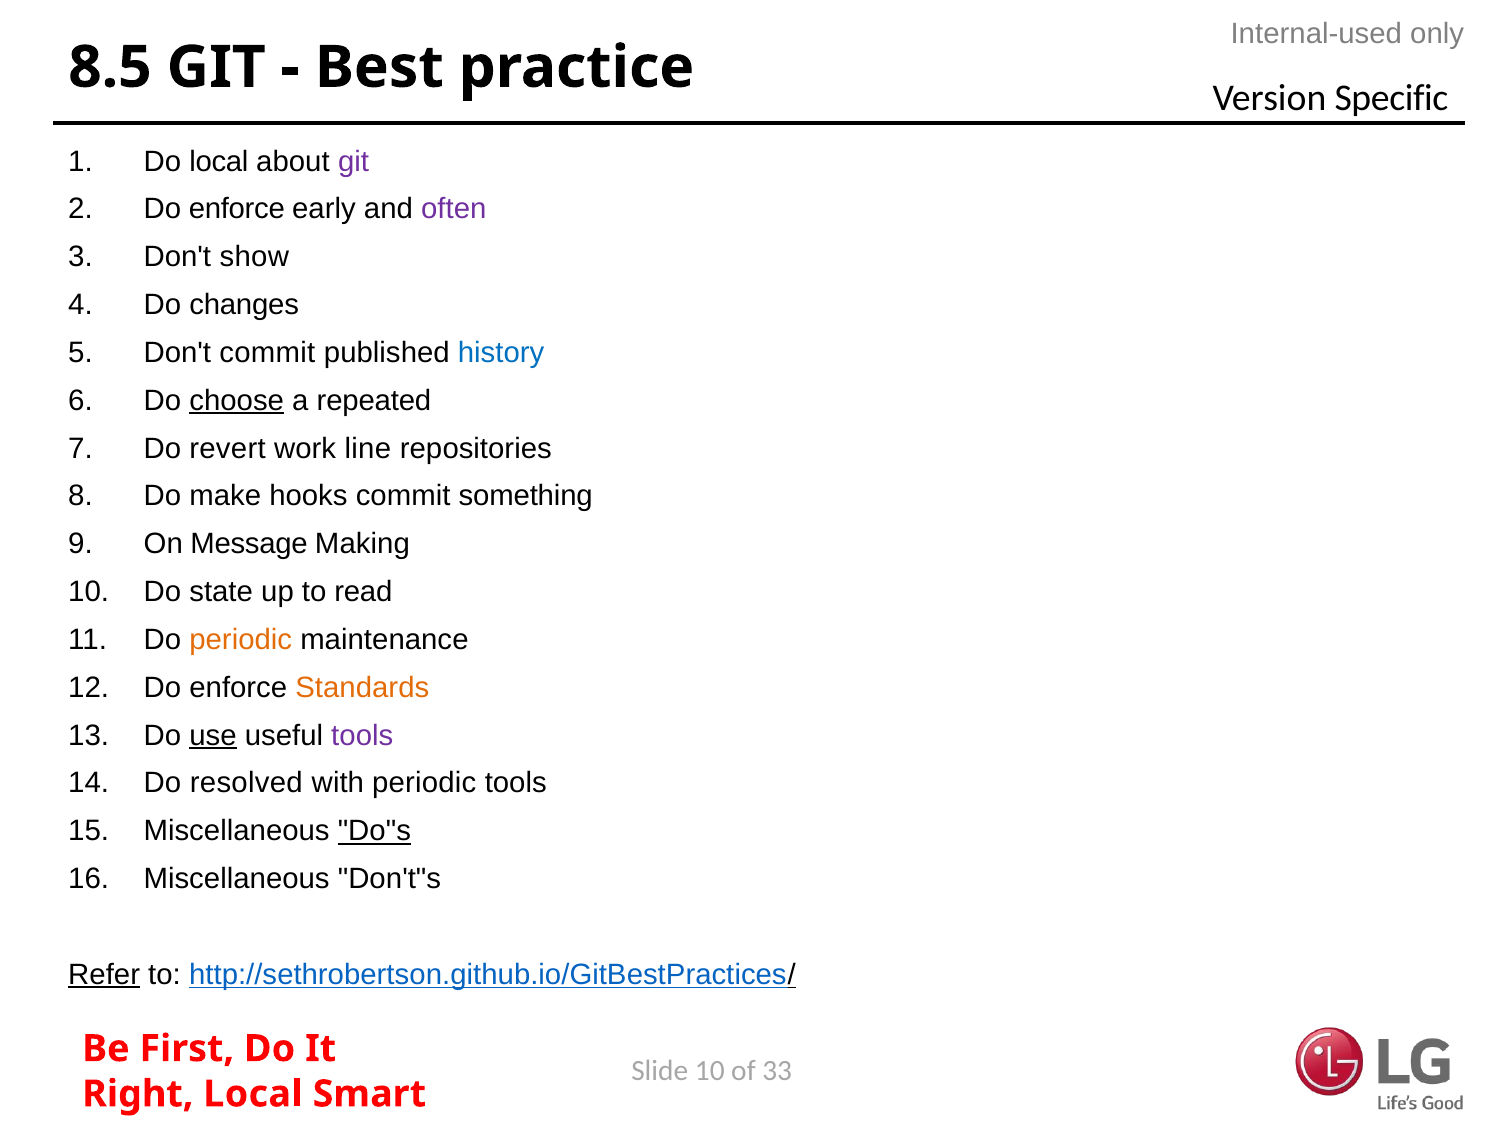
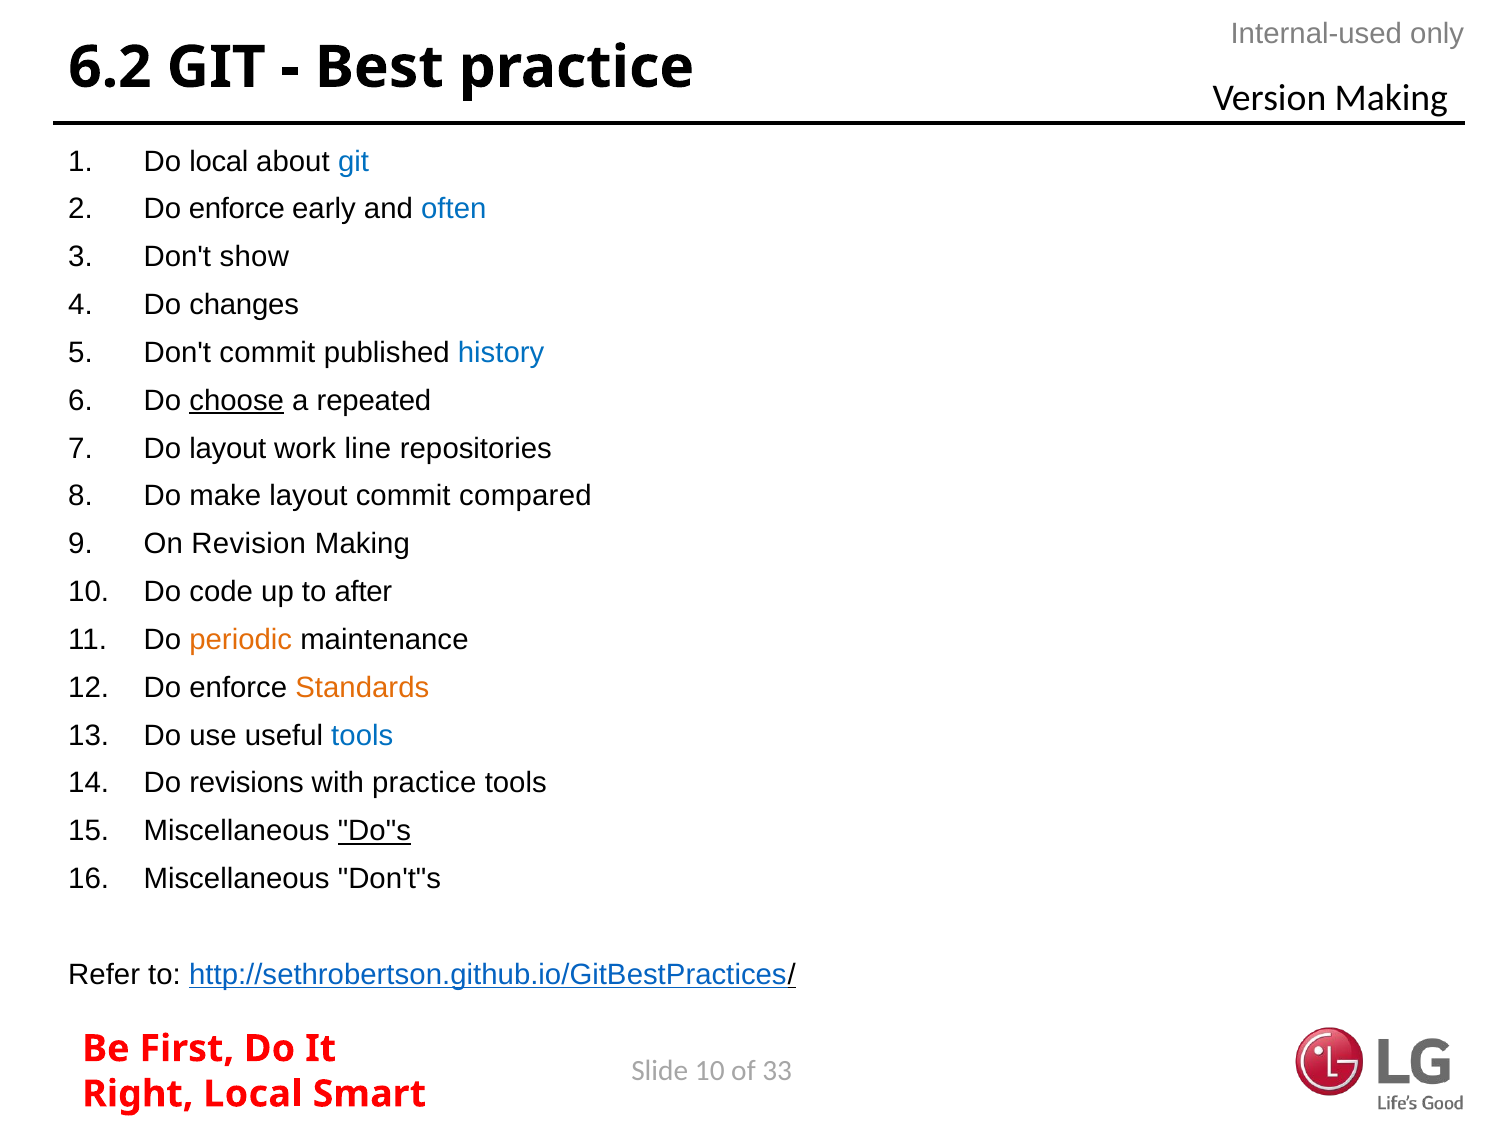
8.5: 8.5 -> 6.2 (110, 67)
Version Specific: Specific -> Making (1391, 98)
git colour: purple -> blue (354, 161)
often colour: purple -> blue (454, 209)
Do revert: revert -> layout (228, 448)
make hooks: hooks -> layout (308, 496)
something: something -> compared (525, 496)
Message: Message -> Revision (249, 544)
state: state -> code (221, 592)
read: read -> after (363, 592)
use underline: present -> none (213, 735)
tools colour: purple -> blue (362, 735)
resolved: resolved -> revisions (247, 783)
with periodic: periodic -> practice (424, 783)
Refer underline: present -> none (104, 974)
